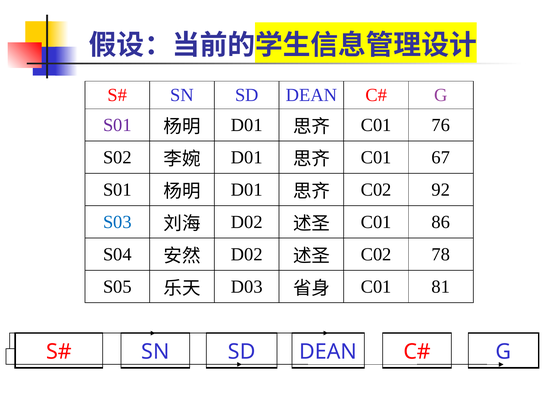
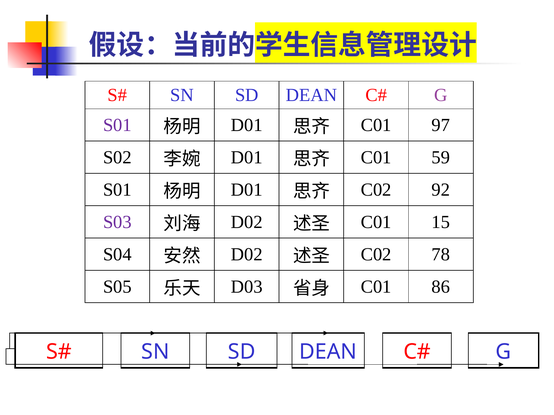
76: 76 -> 97 (441, 125)
67: 67 -> 59 (441, 158)
S03 colour: blue -> purple (117, 222)
86: 86 -> 15 (441, 222)
81: 81 -> 86 (441, 287)
